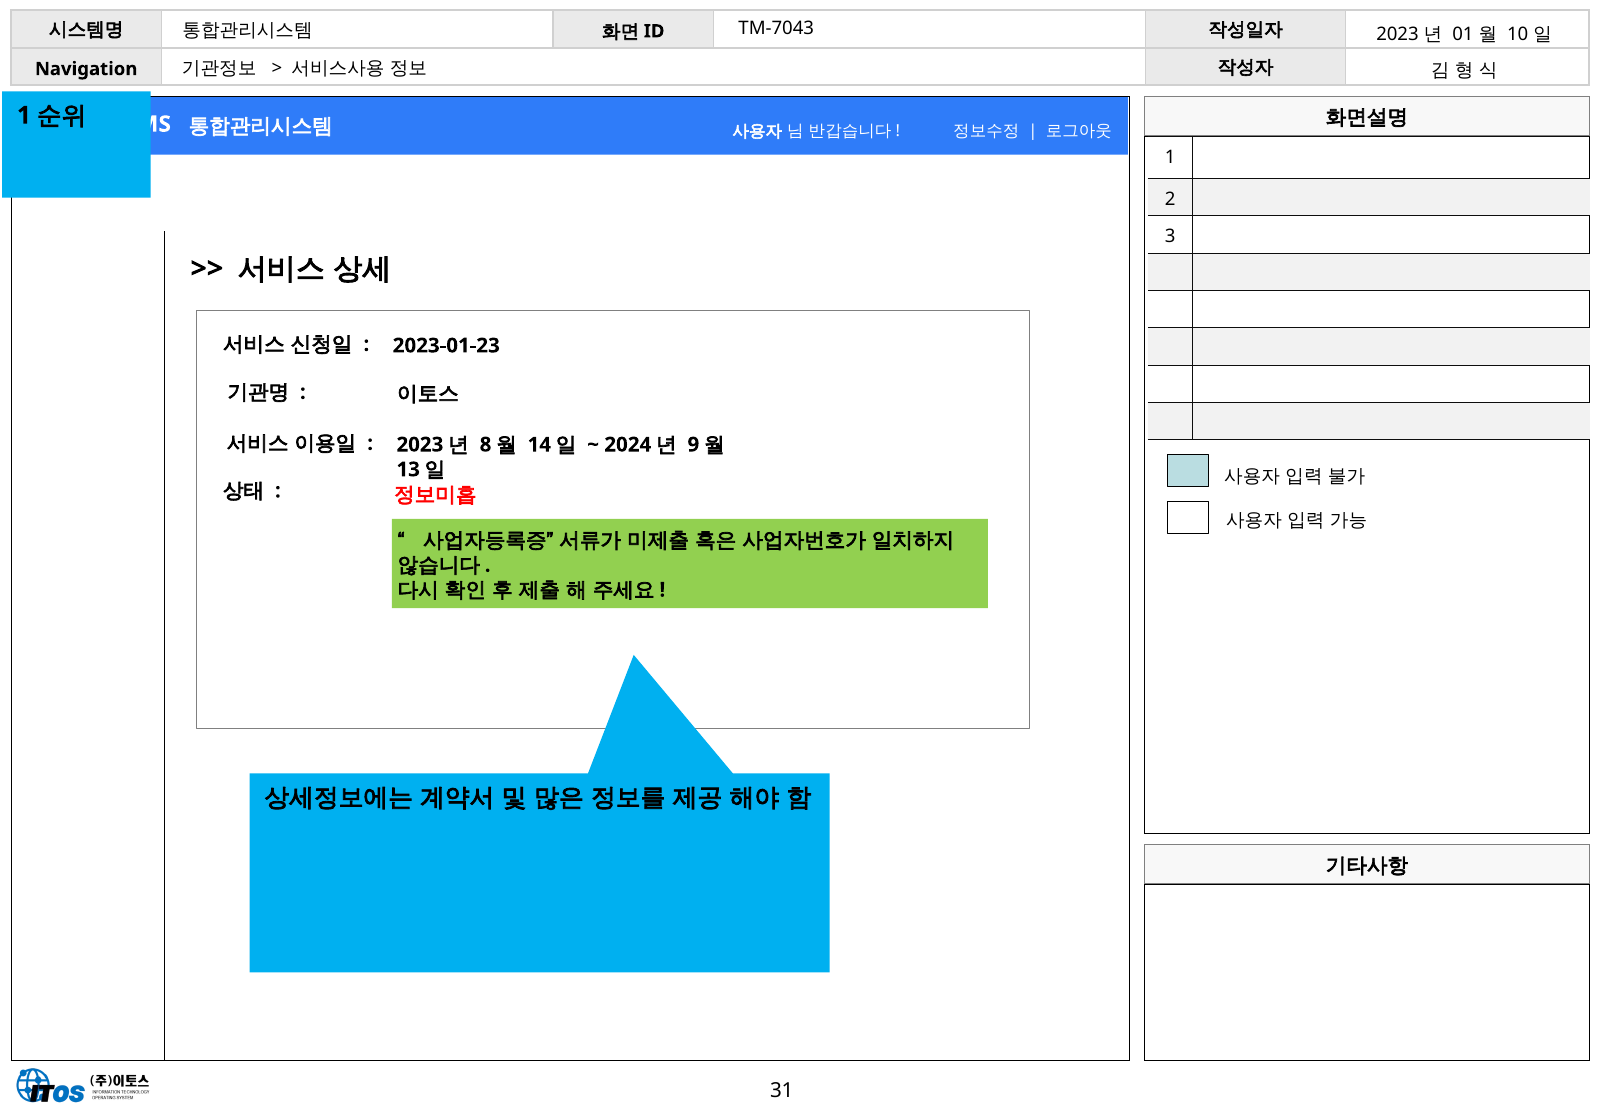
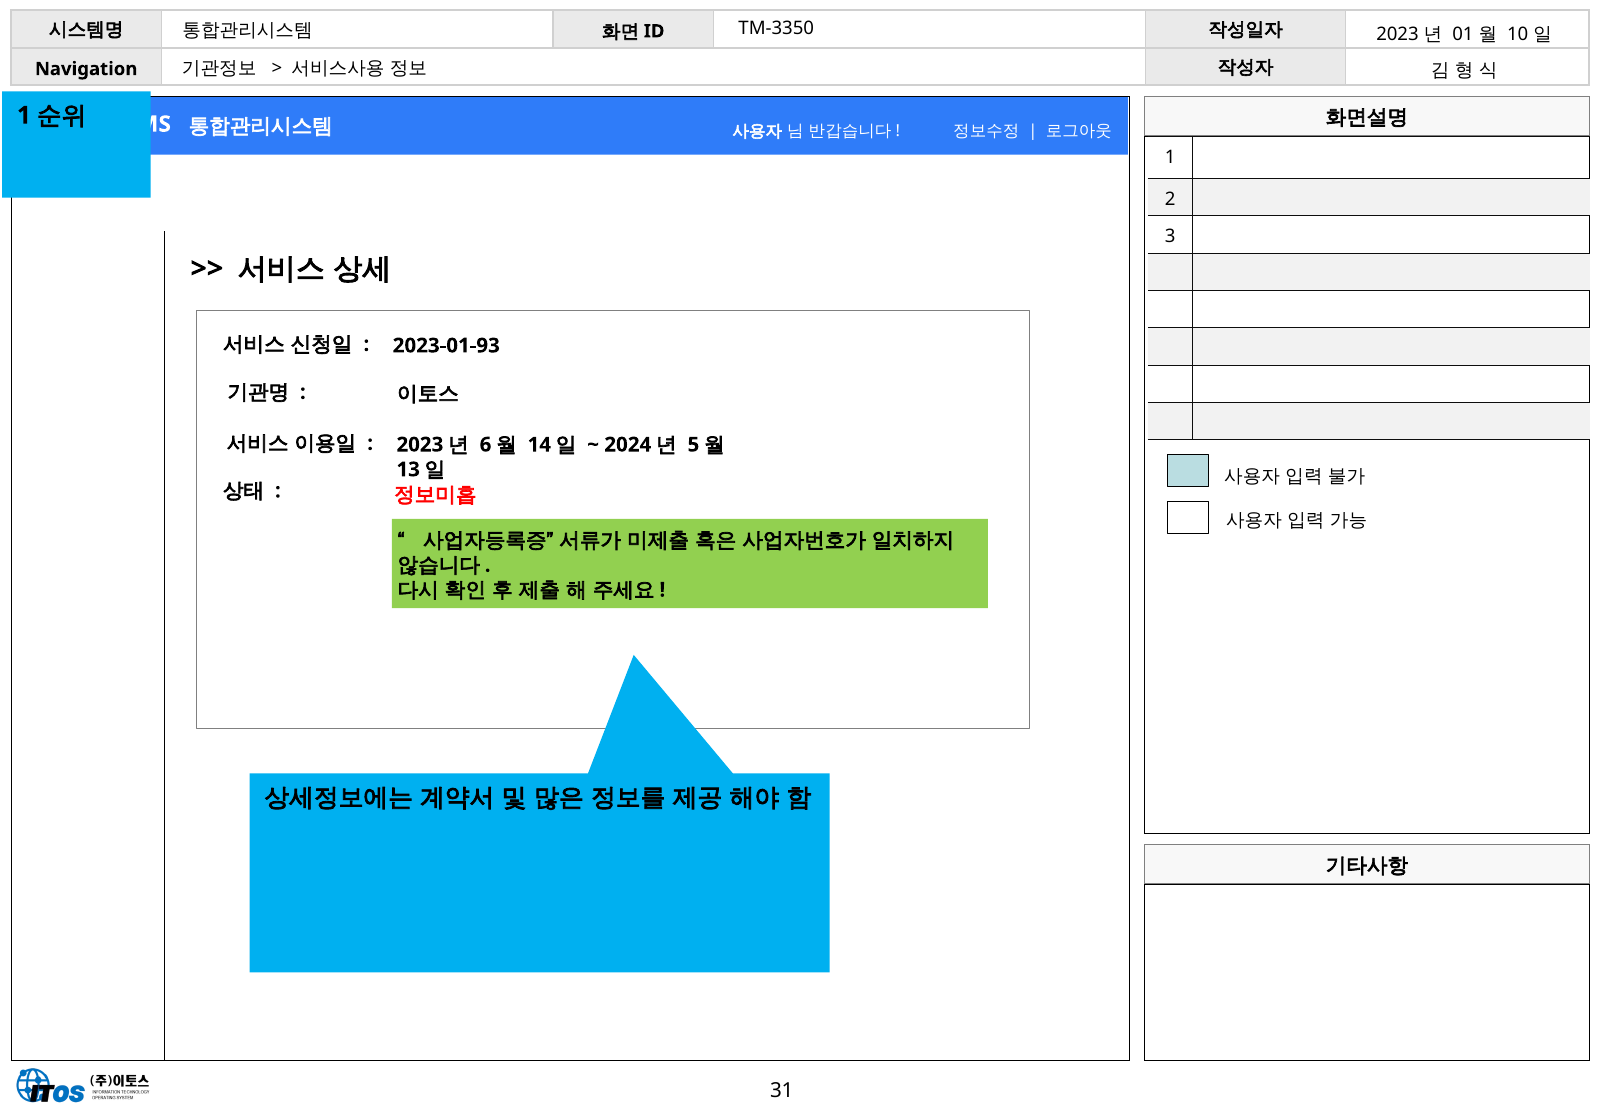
TM-7043: TM-7043 -> TM-3350 (776, 28)
2023-01-23: 2023-01-23 -> 2023-01-93 (446, 346)
8: 8 -> 6 (486, 445)
9: 9 -> 5 (693, 445)
